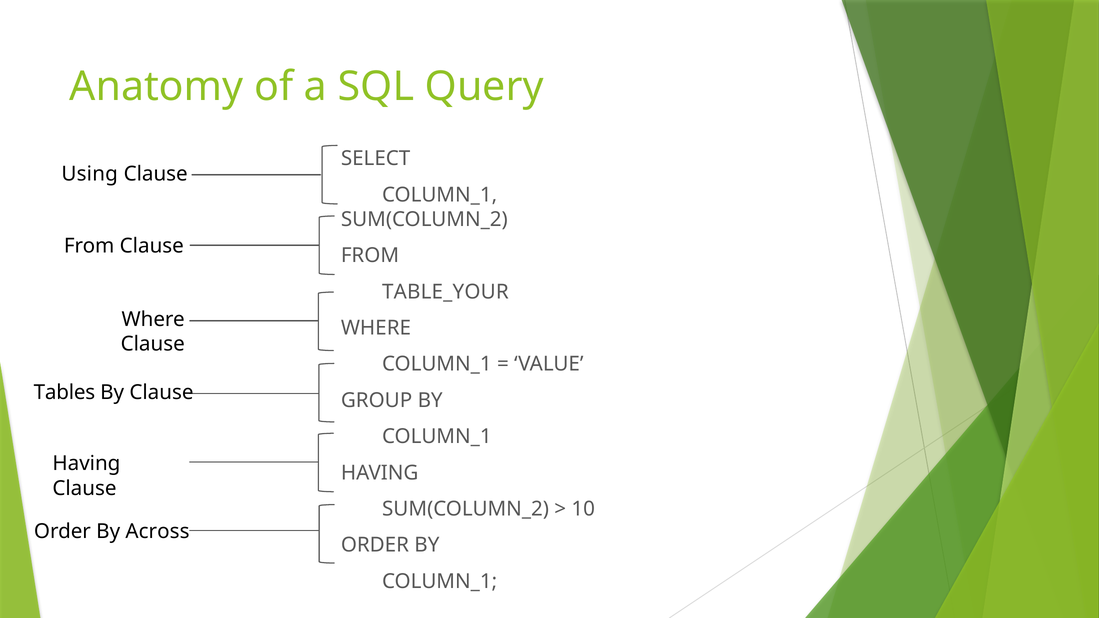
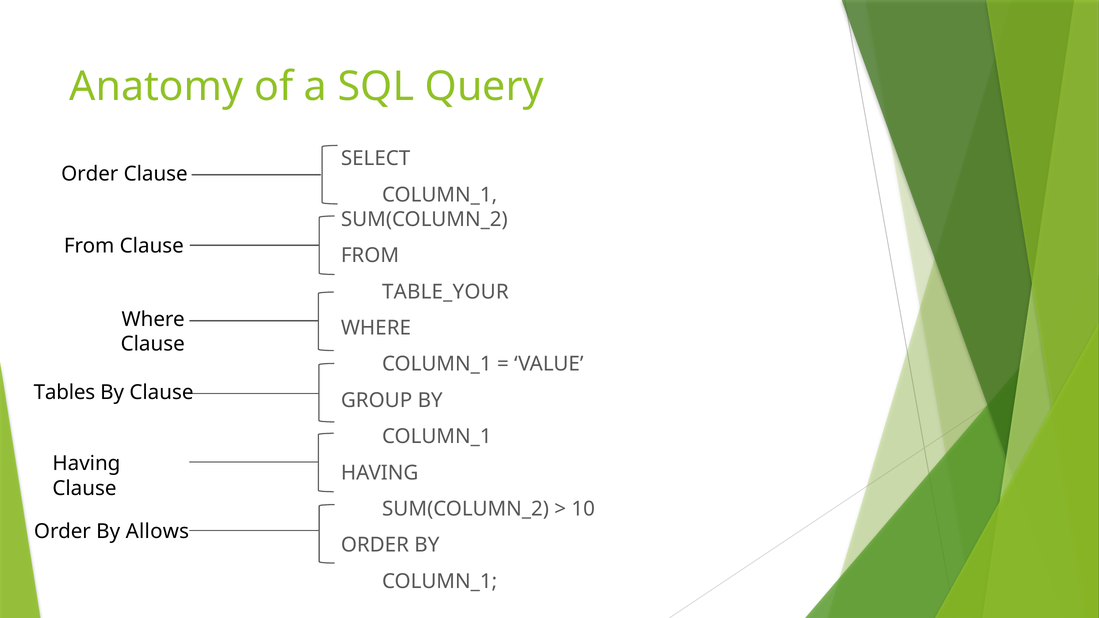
Using: Using -> Order (90, 174)
Across: Across -> Allows (157, 532)
